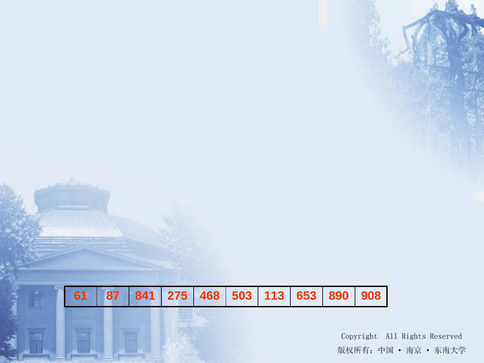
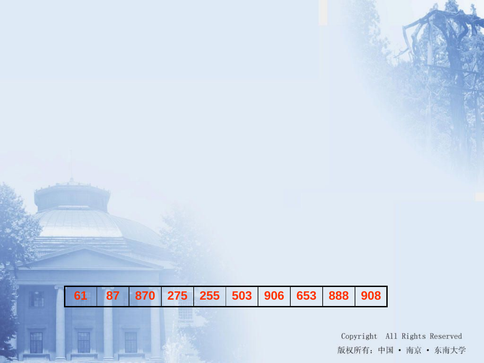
841: 841 -> 870 (145, 296)
468: 468 -> 255 (210, 296)
113: 113 -> 906 (274, 296)
890: 890 -> 888 (339, 296)
